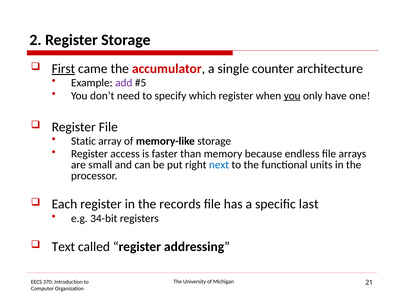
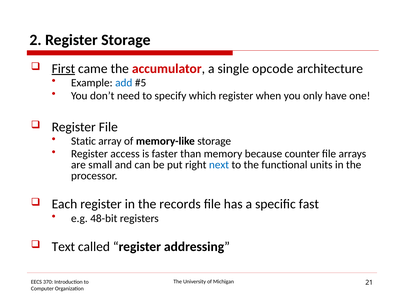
counter: counter -> opcode (273, 69)
add colour: purple -> blue (124, 83)
you underline: present -> none (292, 96)
endless: endless -> counter (302, 154)
last: last -> fast (309, 204)
34-bit: 34-bit -> 48-bit (104, 218)
